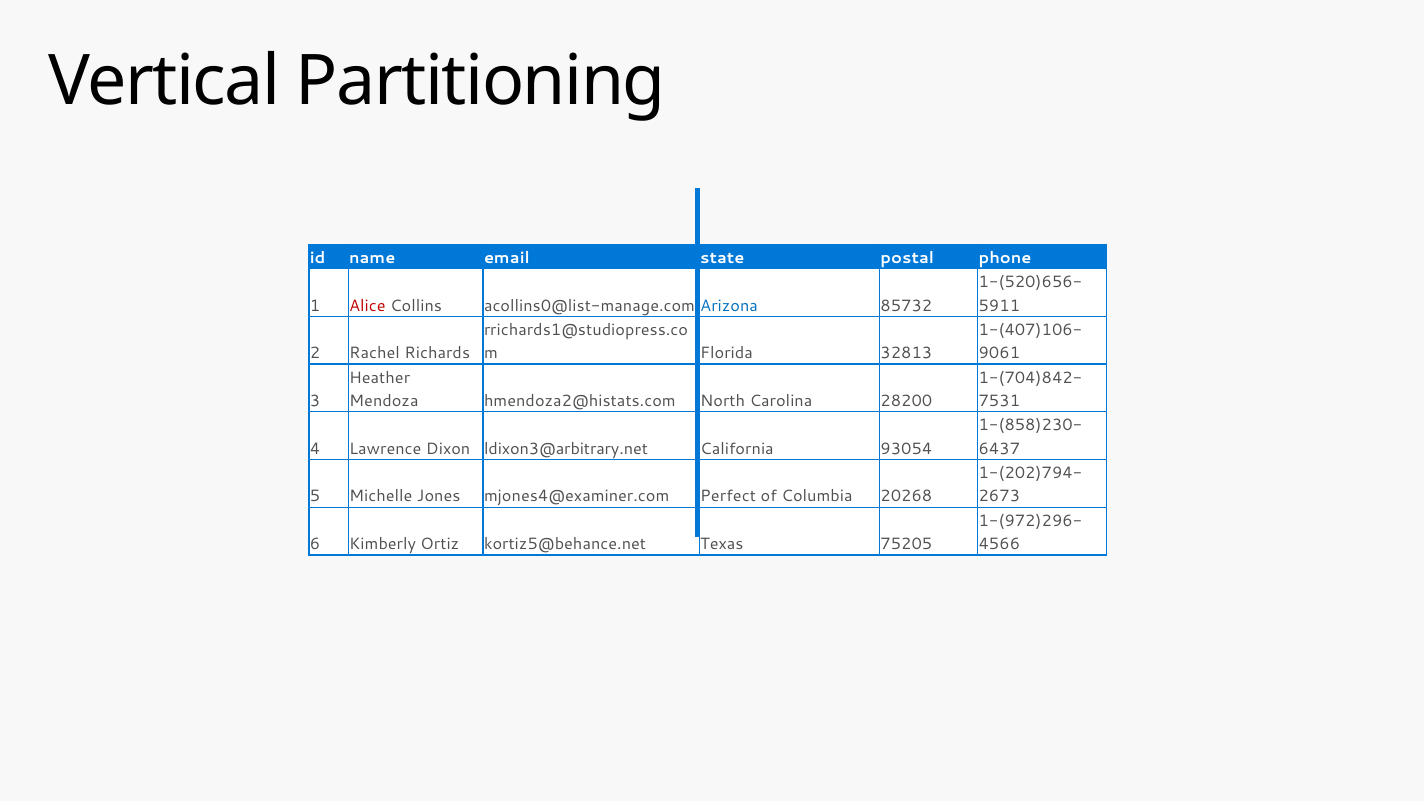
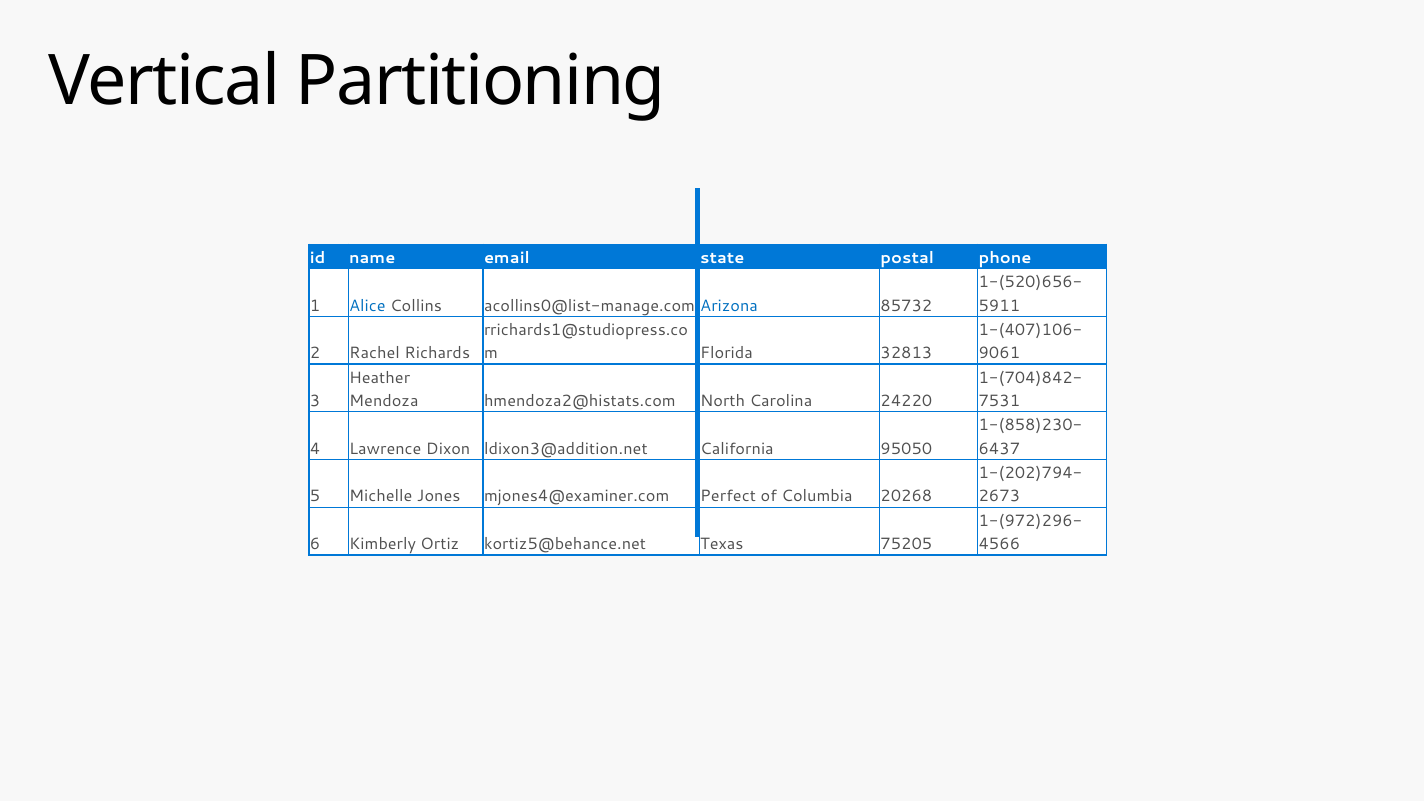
Alice colour: red -> blue (367, 306)
28200: 28200 -> 24220 (906, 401)
ldixon3@arbitrary.net: ldixon3@arbitrary.net -> ldixon3@addition.net (566, 449)
93054: 93054 -> 95050 (906, 449)
